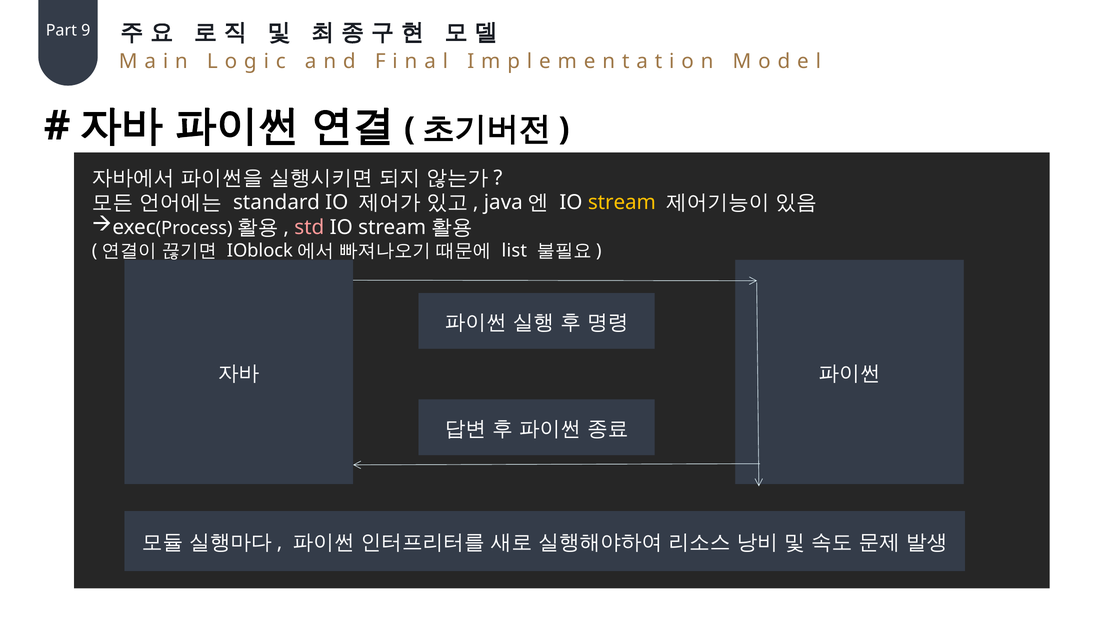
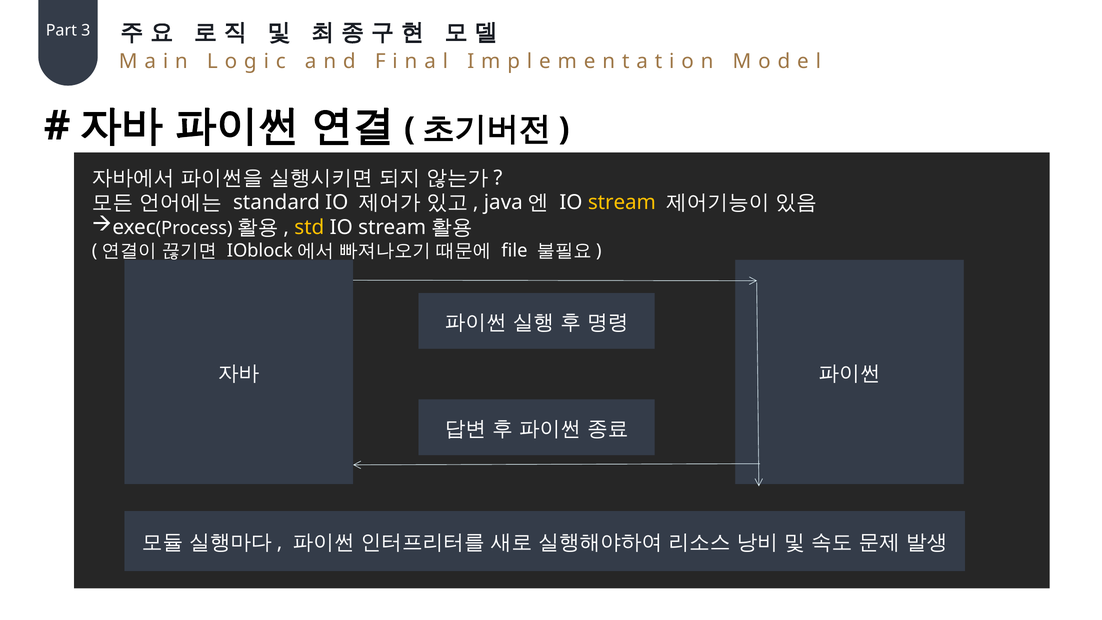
9: 9 -> 3 (86, 31)
std colour: pink -> yellow (309, 227)
list: list -> file (514, 251)
